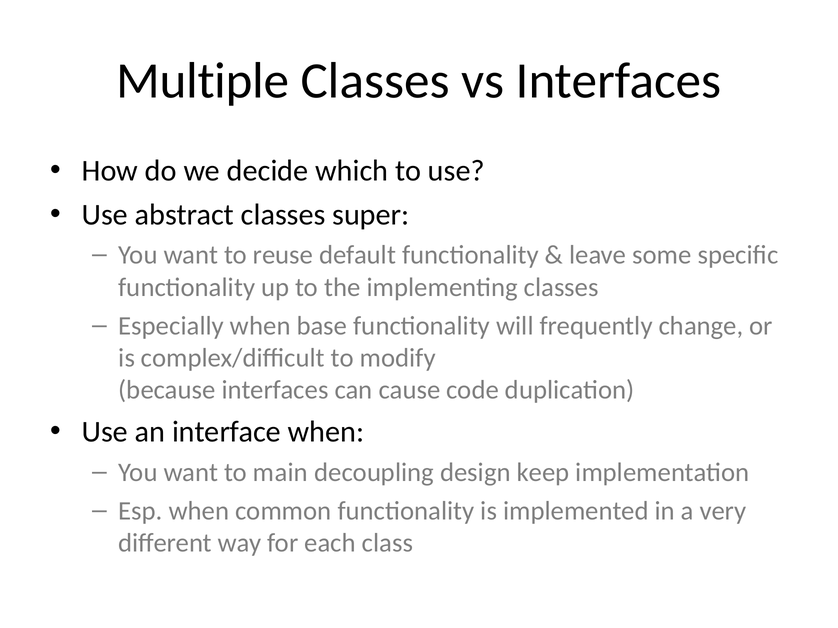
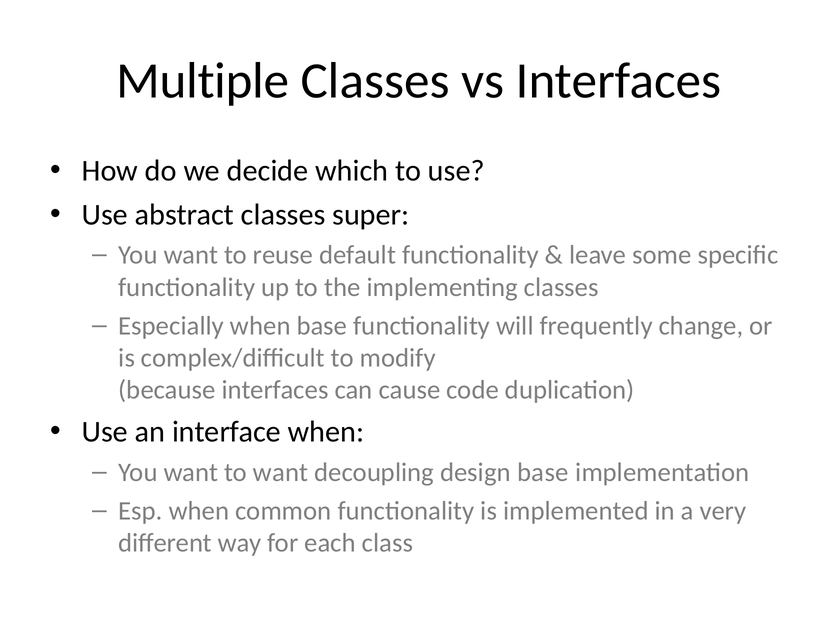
to main: main -> want (281, 473)
design keep: keep -> base (543, 473)
